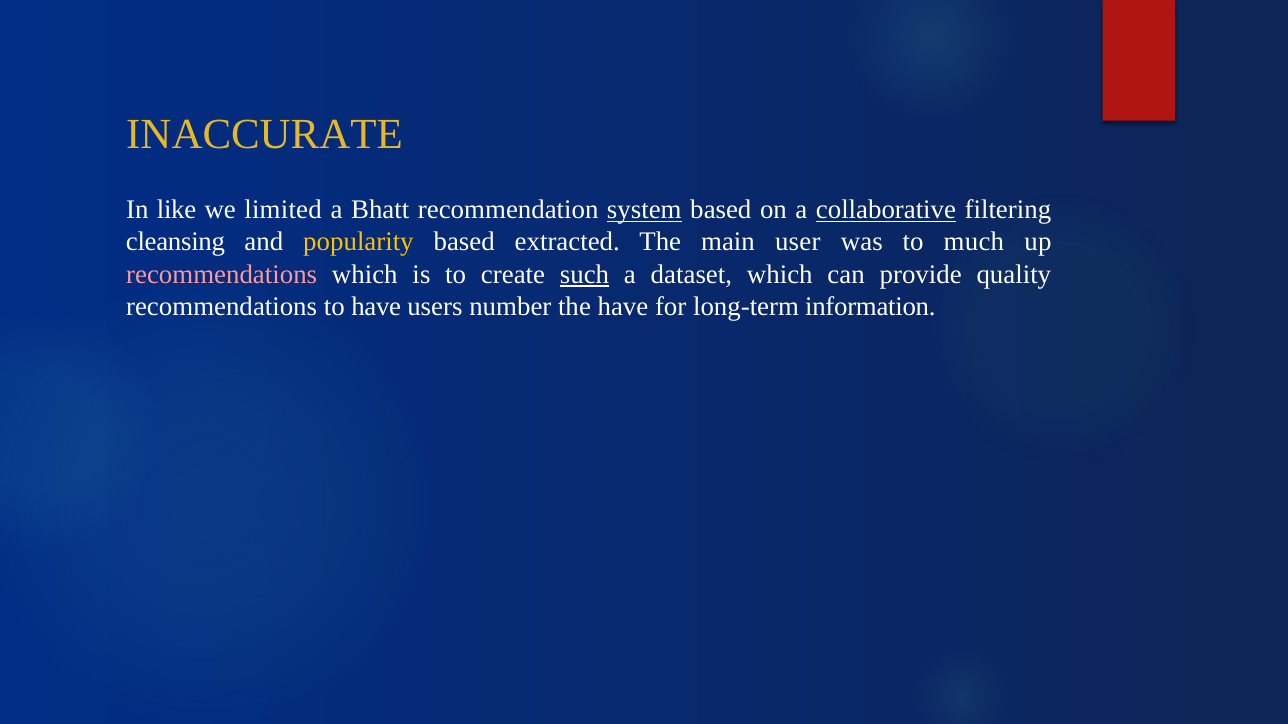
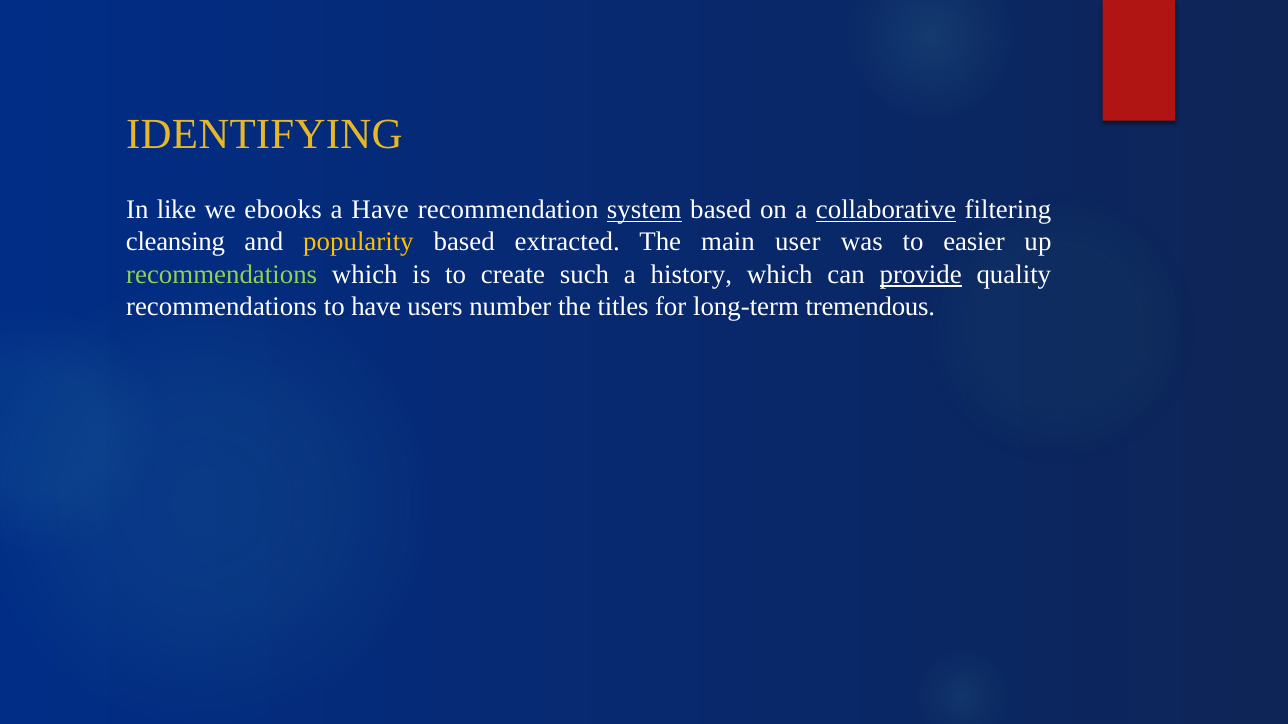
INACCURATE: INACCURATE -> IDENTIFYING (264, 135)
limited: limited -> ebooks (283, 210)
a Bhatt: Bhatt -> Have (380, 210)
much: much -> easier (974, 242)
recommendations colour: pink -> light green (222, 274)
such underline: present -> none (584, 274)
dataset: dataset -> history (691, 274)
provide underline: none -> present (921, 274)
the have: have -> titles (623, 307)
information: information -> tremendous (870, 307)
